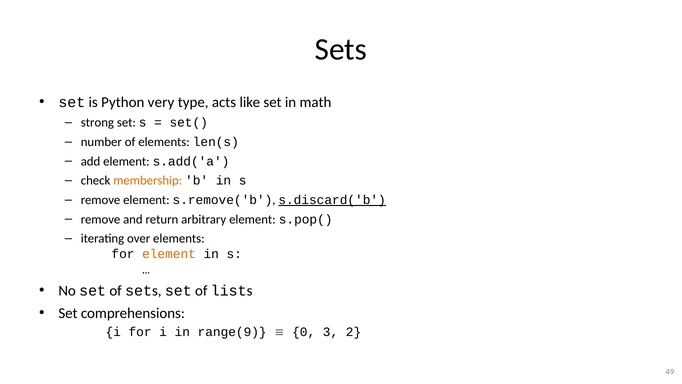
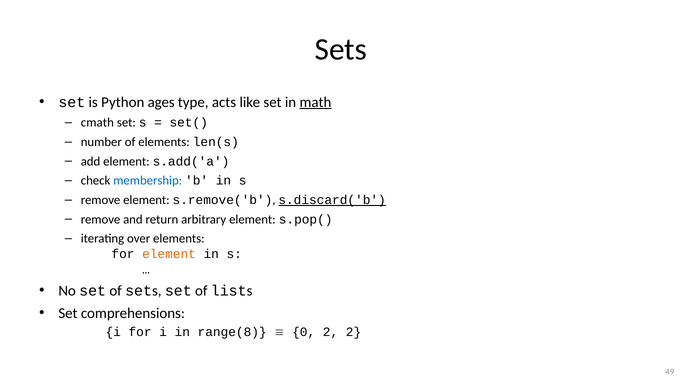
very: very -> ages (161, 102)
math underline: none -> present (315, 102)
strong: strong -> cmath (97, 123)
membership colour: orange -> blue (148, 181)
range(9: range(9 -> range(8 (232, 332)
0 3: 3 -> 2 (331, 332)
